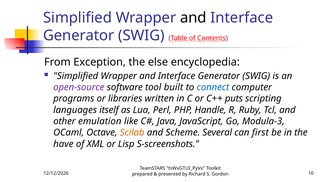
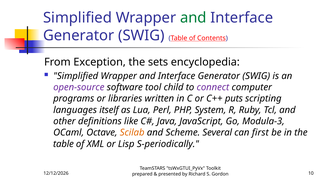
and colour: black -> green (193, 18)
else: else -> sets (158, 62)
built: built -> child (174, 87)
connect colour: blue -> purple (213, 87)
Handle: Handle -> System (210, 110)
emulation: emulation -> definitions (100, 121)
have: have -> table (63, 144)
S-screenshots: S-screenshots -> S-periodically (168, 144)
